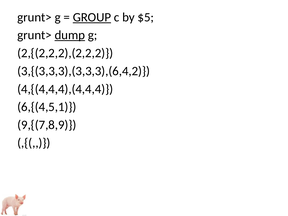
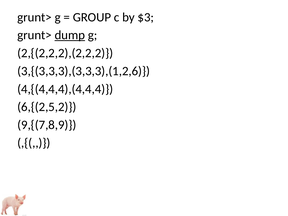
GROUP underline: present -> none (92, 17)
$5: $5 -> $3 (146, 17)
3,{(3,3,3),(3,3,3),(6,4,2: 3,{(3,3,3),(3,3,3),(6,4,2 -> 3,{(3,3,3),(3,3,3),(1,2,6 (84, 71)
6,{(4,5,1: 6,{(4,5,1 -> 6,{(2,5,2 (47, 107)
